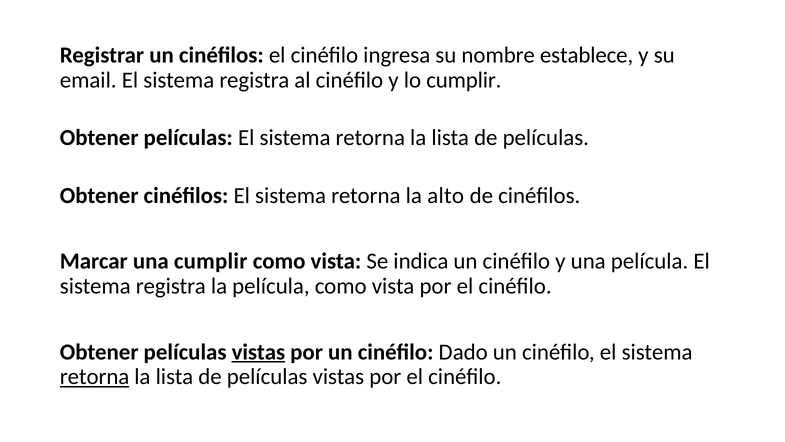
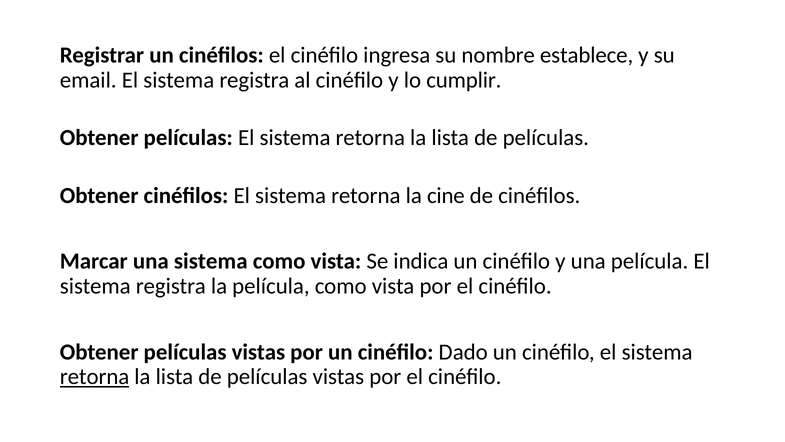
alto: alto -> cine (446, 195)
una cumplir: cumplir -> sistema (211, 261)
vistas underline: present -> none (258, 352)
